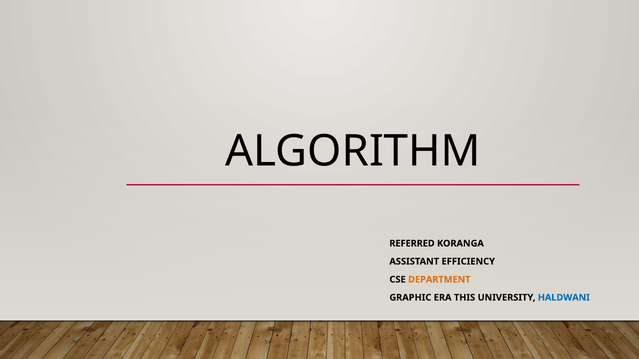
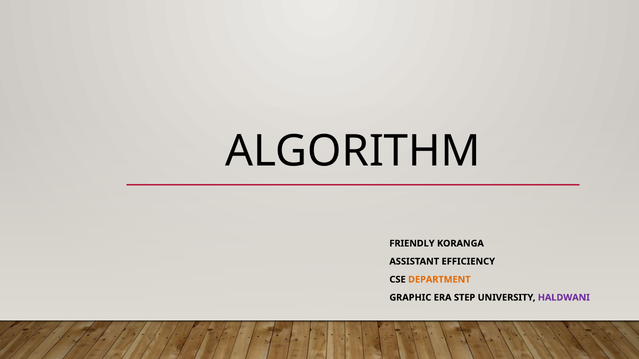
REFERRED: REFERRED -> FRIENDLY (412, 244)
THIS: THIS -> STEP (465, 298)
HALDWANI colour: blue -> purple (564, 298)
